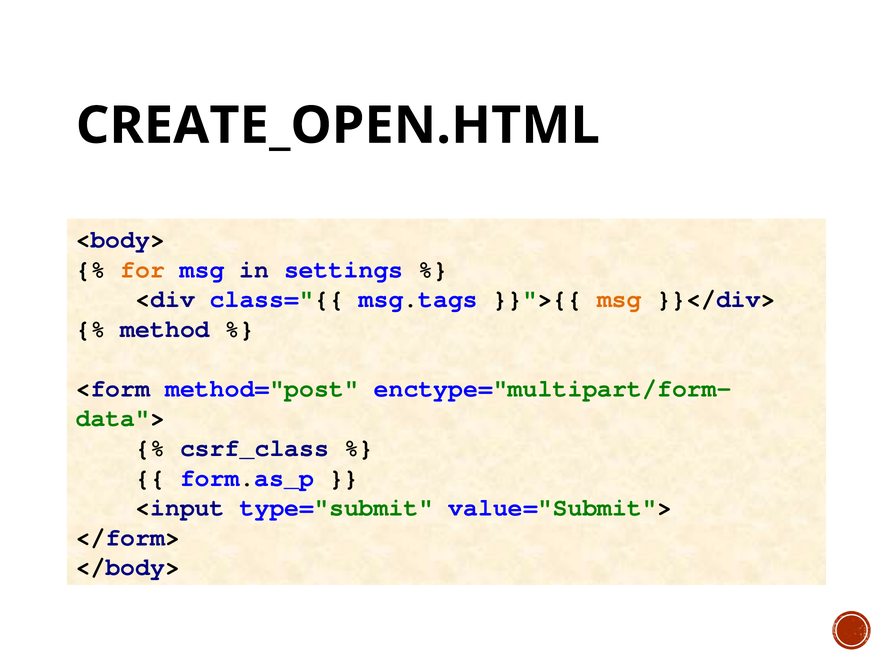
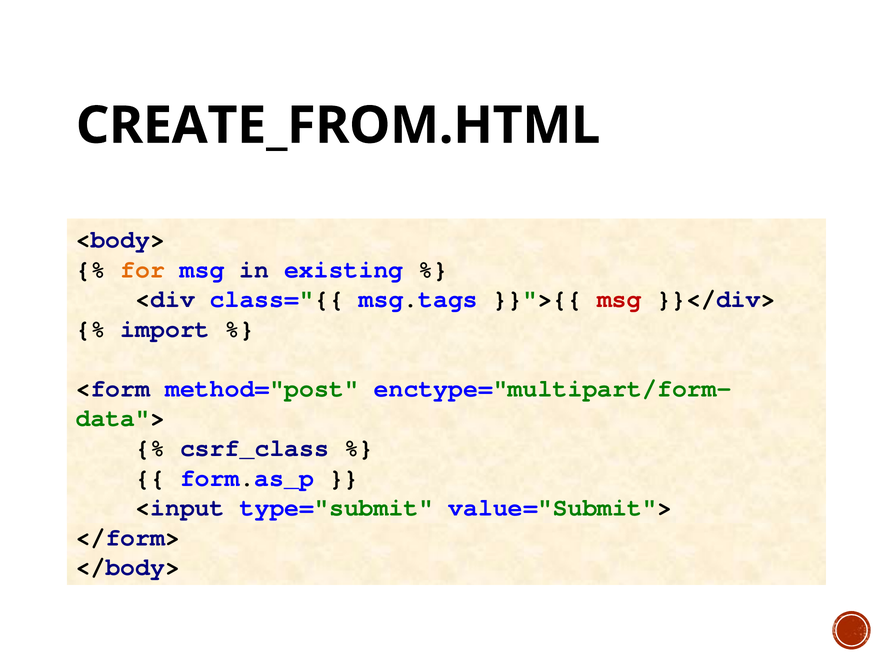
CREATE_OPEN.HTML: CREATE_OPEN.HTML -> CREATE_FROM.HTML (338, 126)
settings: settings -> existing (344, 269)
msg colour: orange -> red (619, 299)
method: method -> import (165, 329)
